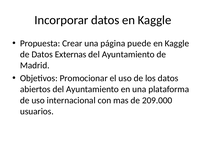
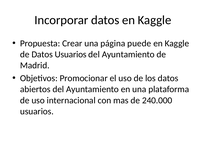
Datos Externas: Externas -> Usuarios (71, 54)
209.000: 209.000 -> 240.000 (157, 100)
